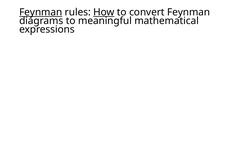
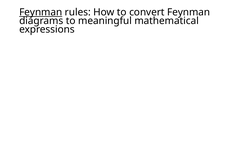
How underline: present -> none (104, 12)
